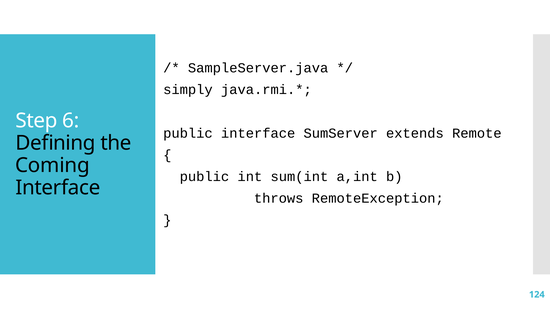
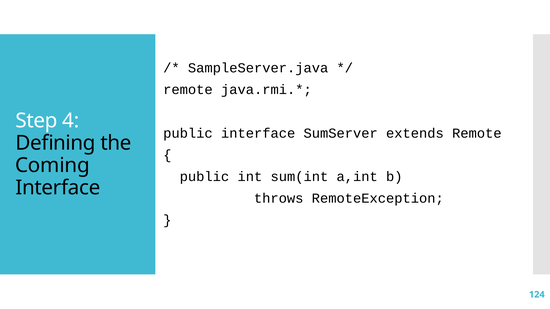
simply: simply -> remote (188, 90)
6: 6 -> 4 (71, 121)
